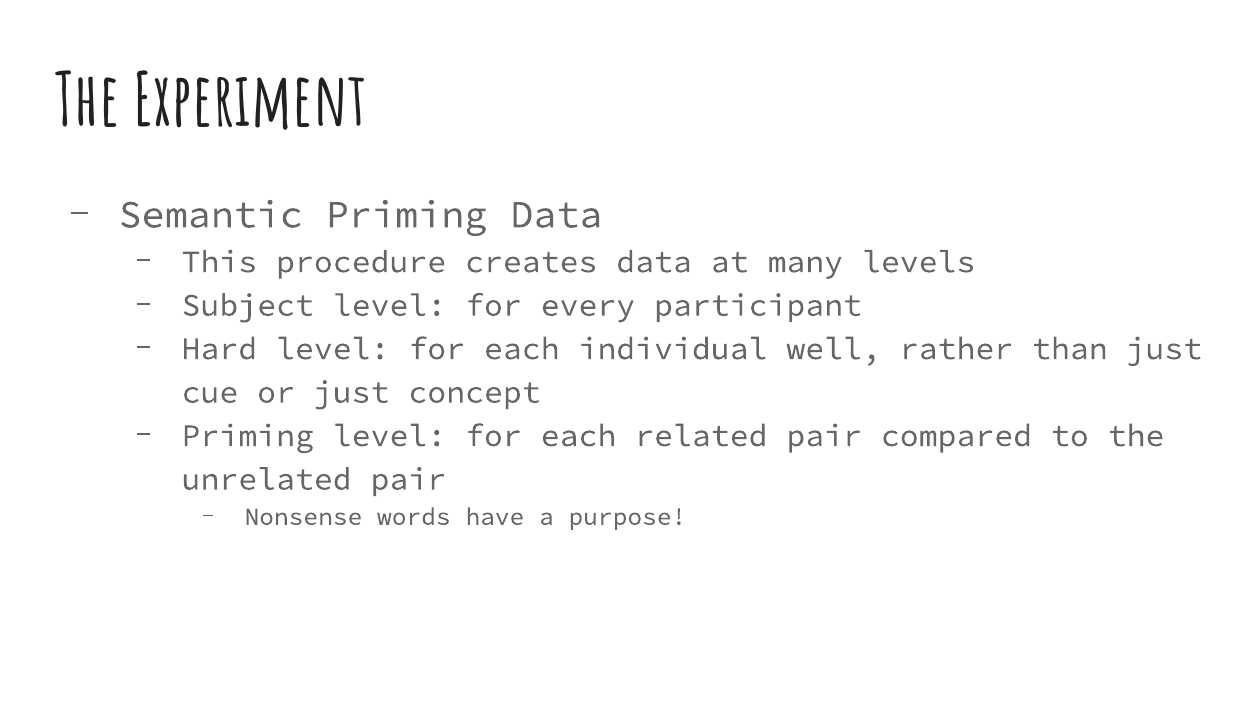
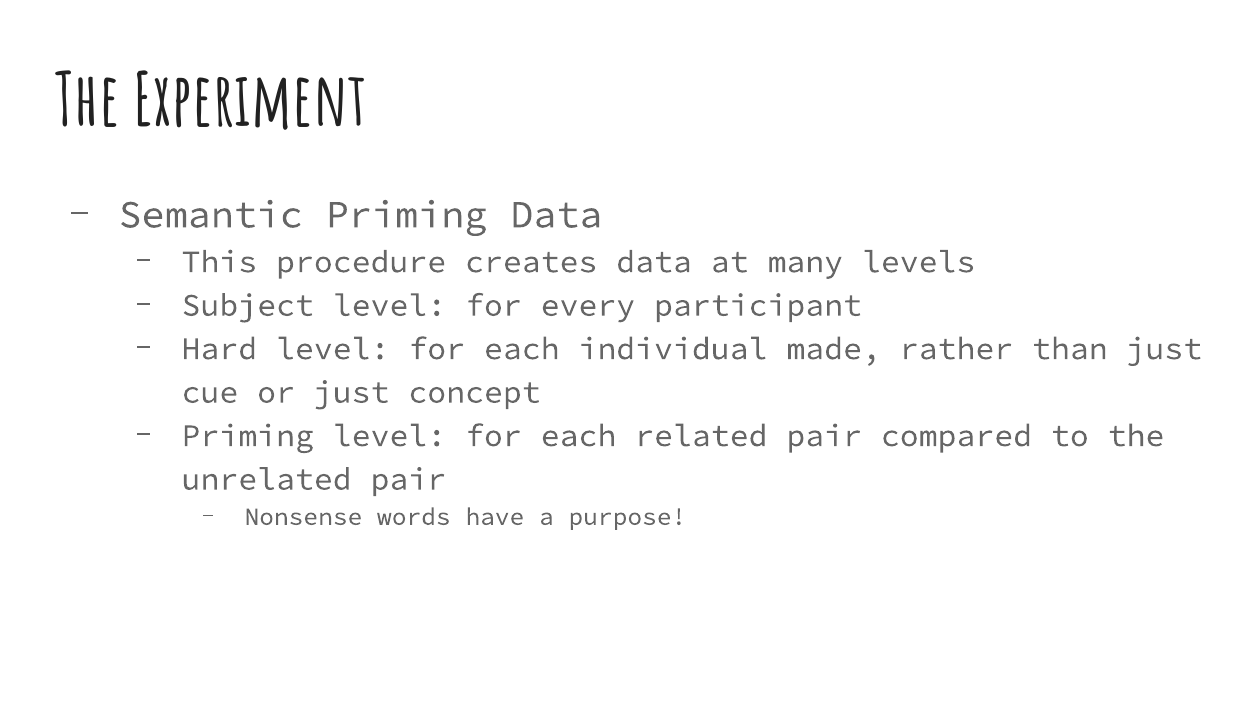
well: well -> made (834, 349)
